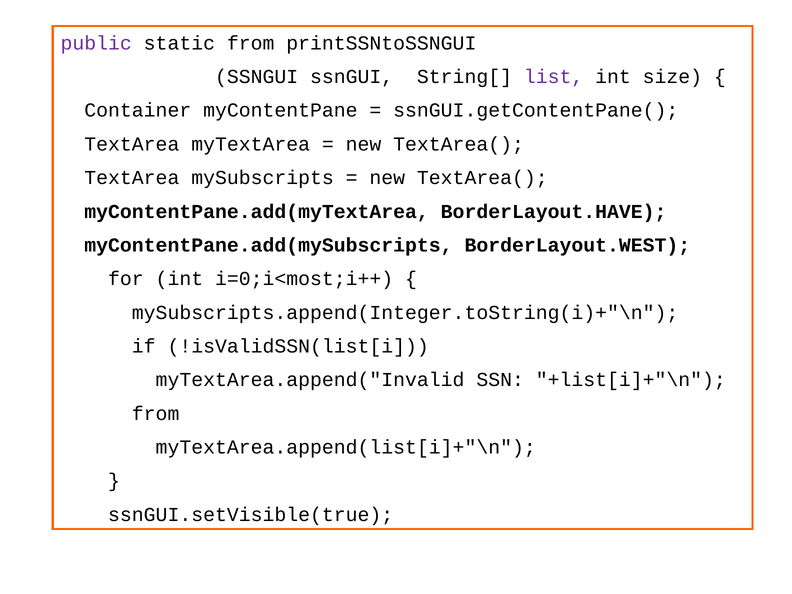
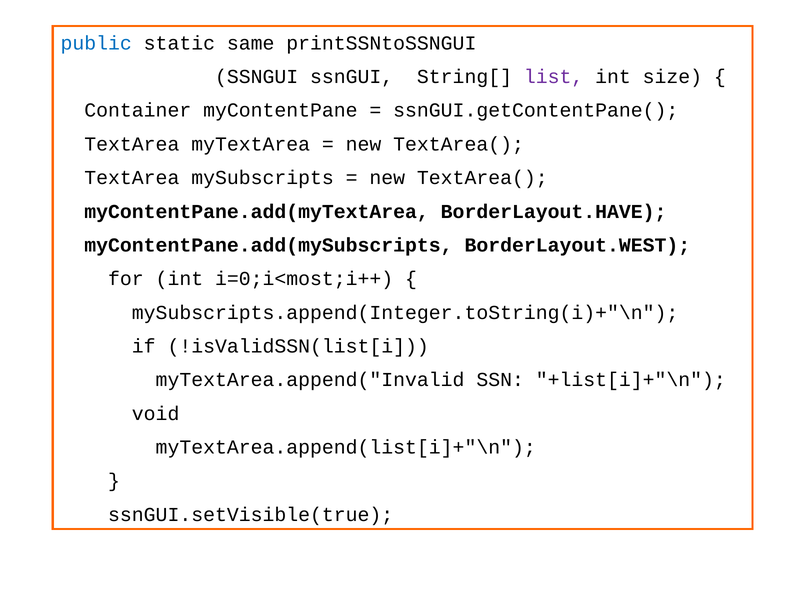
public colour: purple -> blue (96, 43)
static from: from -> same (251, 43)
from: from -> void (156, 414)
